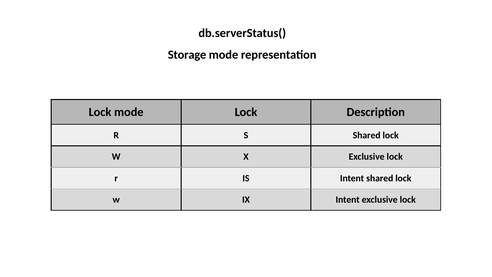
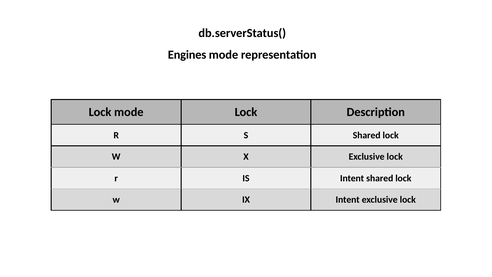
Storage: Storage -> Engines (187, 55)
